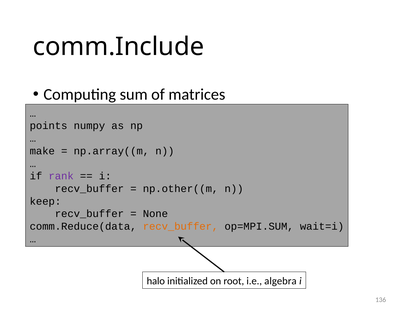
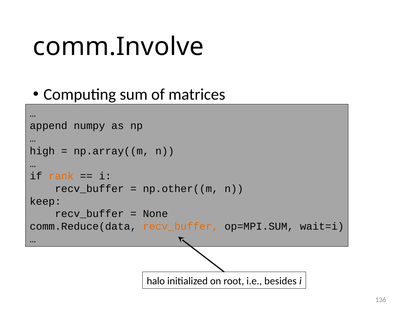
comm.Include: comm.Include -> comm.Involve (118, 47)
points: points -> append (49, 126)
make: make -> high (42, 151)
rank colour: purple -> orange (61, 176)
algebra: algebra -> besides (280, 281)
